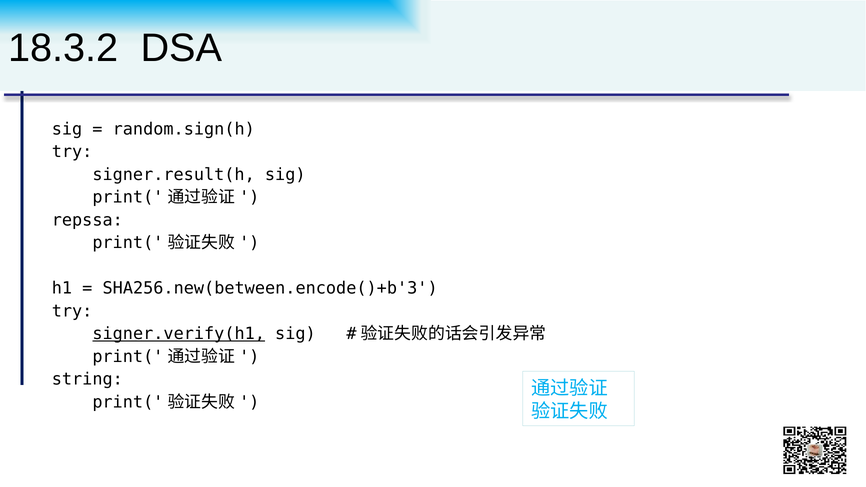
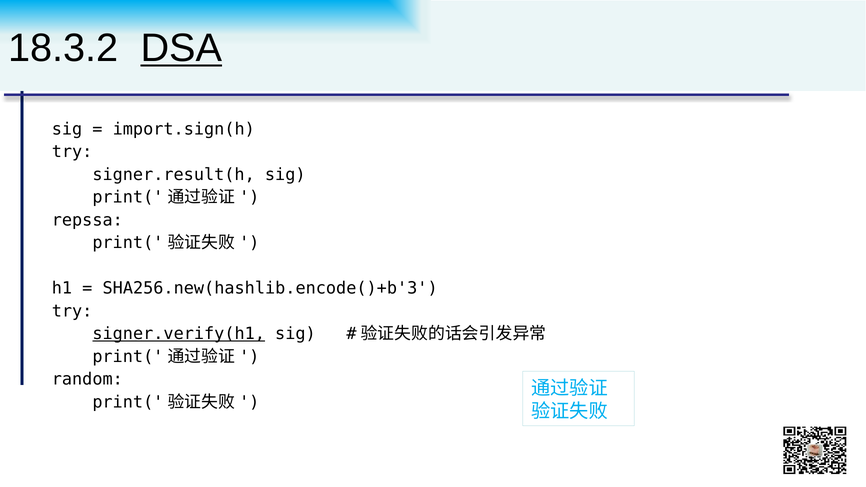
DSA underline: none -> present (181, 48)
random.sign(h: random.sign(h -> import.sign(h (184, 129)
SHA256.new(between.encode()+b'3: SHA256.new(between.encode()+b'3 -> SHA256.new(hashlib.encode()+b'3 (270, 288)
string: string -> random (87, 379)
